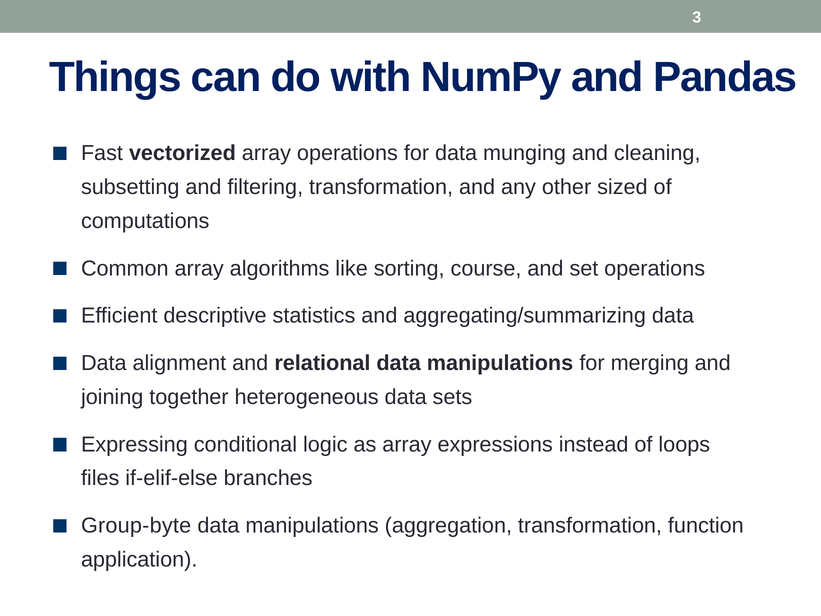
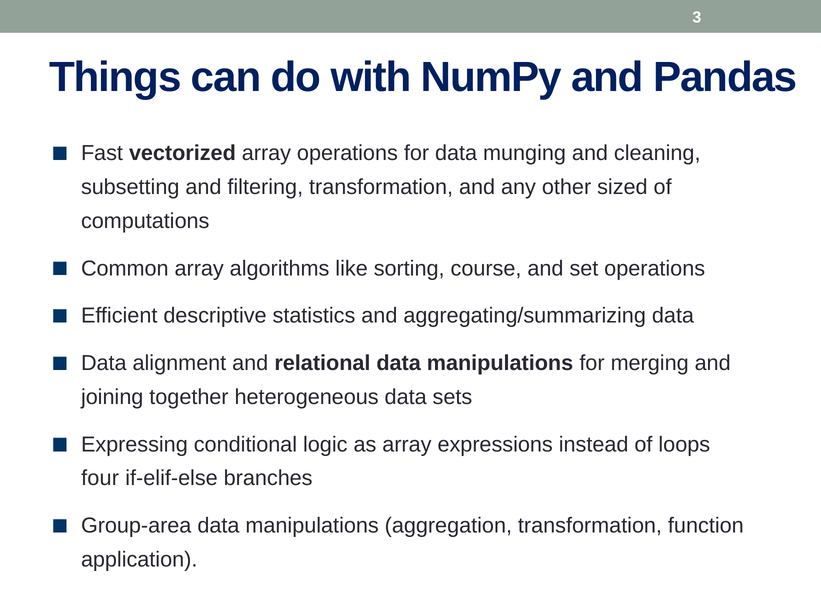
files: files -> four (100, 478)
Group-byte: Group-byte -> Group-area (136, 526)
